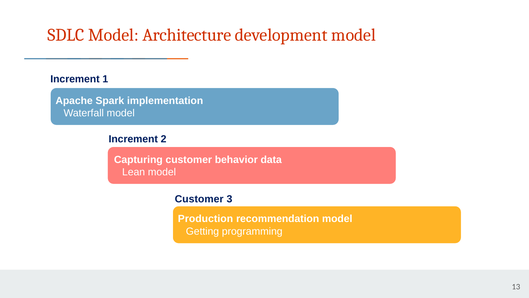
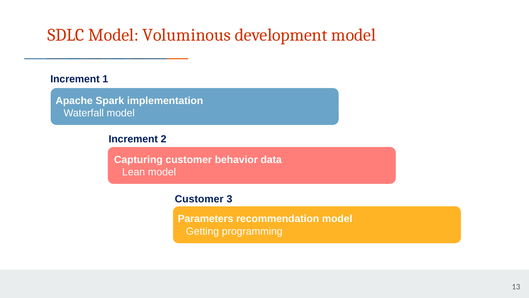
Architecture: Architecture -> Voluminous (187, 35)
Production: Production -> Parameters (206, 219)
